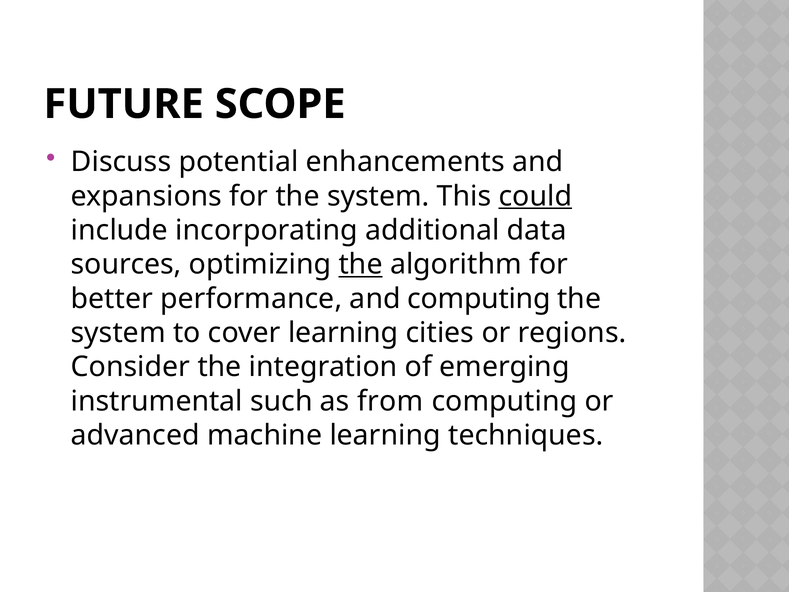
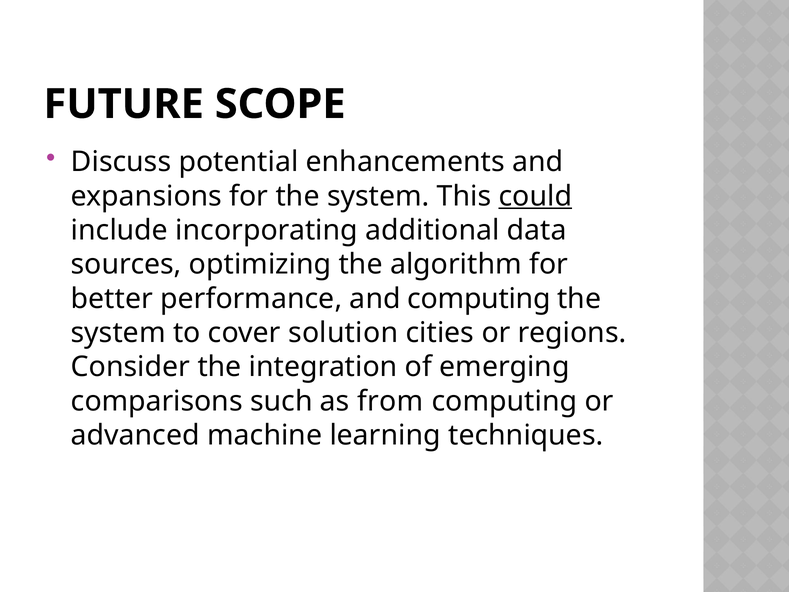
the underline: present -> none (361, 264)
cover learning: learning -> solution (343, 333)
instrumental: instrumental -> comparisons (157, 401)
